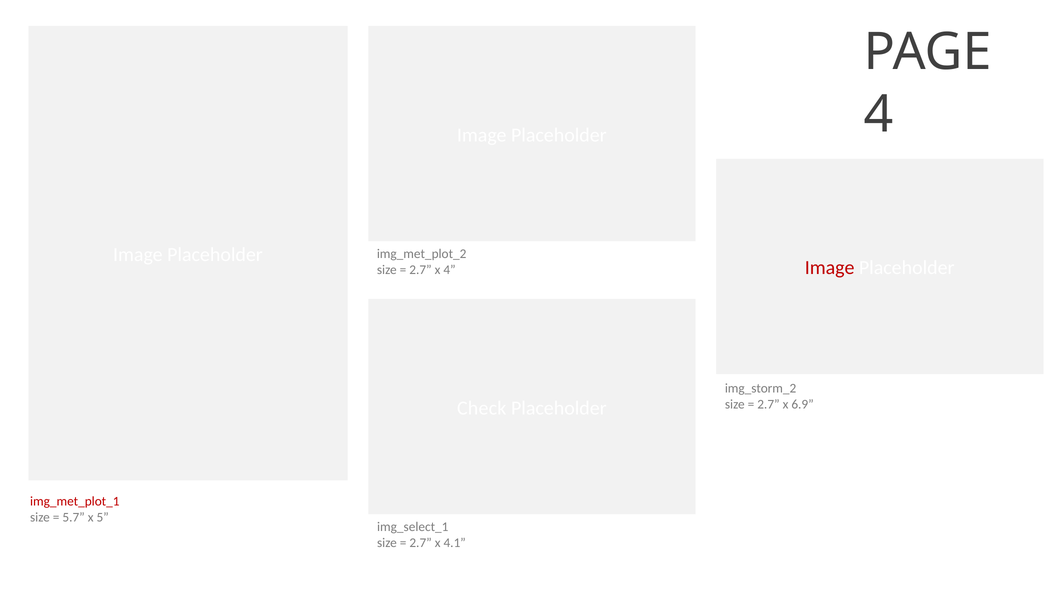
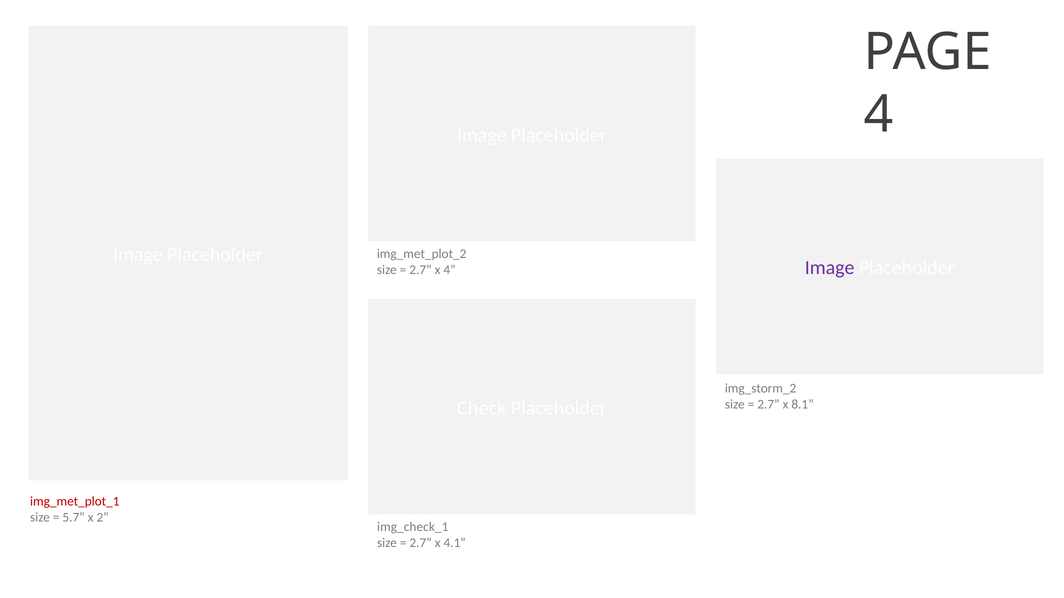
Image colour: red -> purple (830, 268)
6.9: 6.9 -> 8.1 (803, 405)
5: 5 -> 2 (103, 518)
img_select_1: img_select_1 -> img_check_1 (413, 528)
